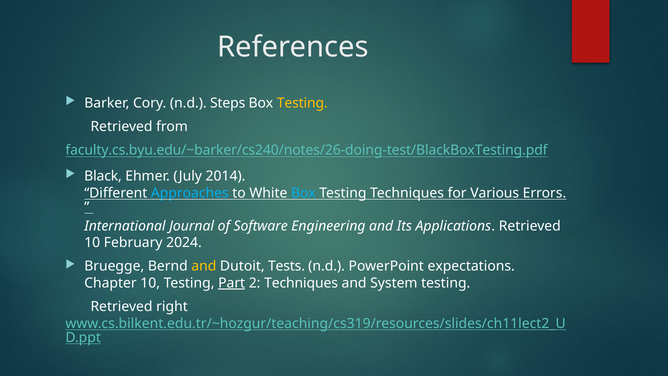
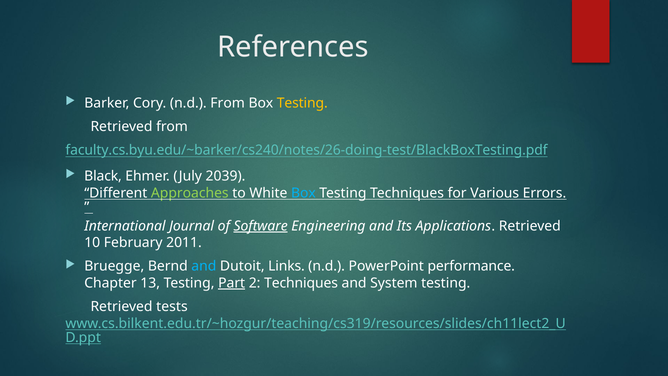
n.d Steps: Steps -> From (228, 103)
2014: 2014 -> 2039 (226, 176)
Approaches colour: light blue -> light green (190, 193)
Software underline: none -> present (261, 226)
2024: 2024 -> 2011 (184, 243)
and colour: yellow -> light blue (204, 266)
Tests: Tests -> Links (287, 266)
expectations: expectations -> performance (471, 266)
Chapter 10: 10 -> 13 (150, 283)
right: right -> tests (172, 307)
